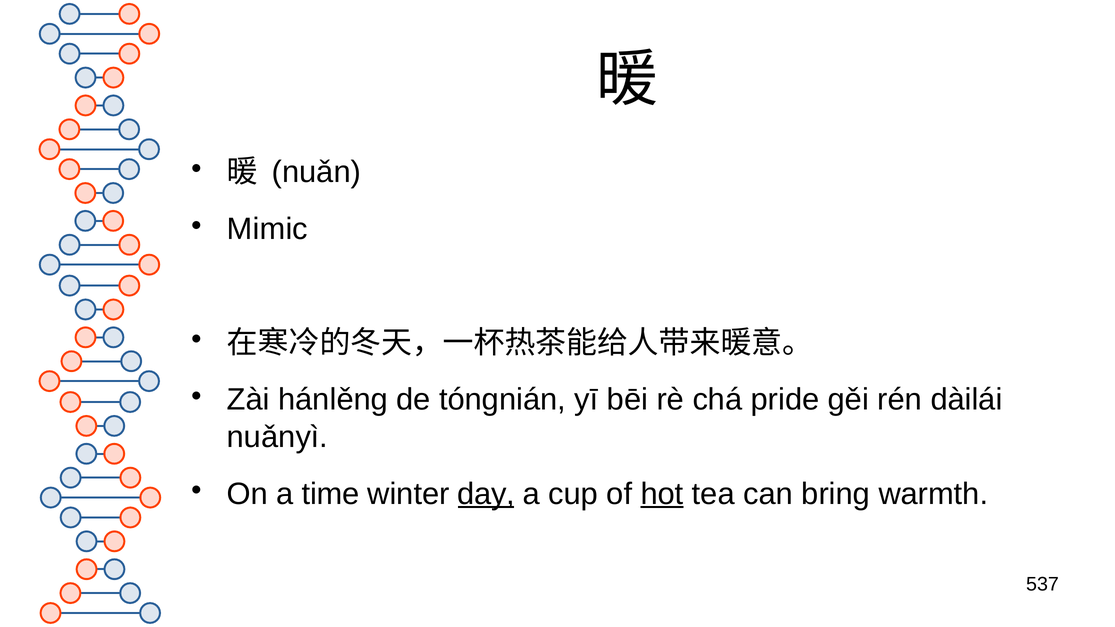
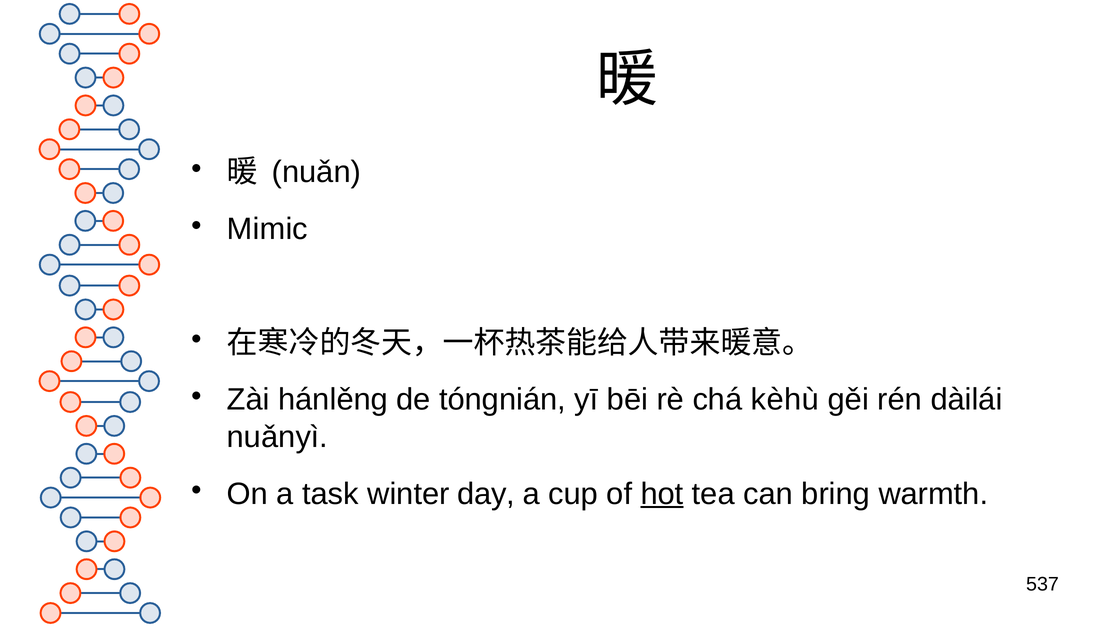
pride: pride -> kèhù (785, 400)
time: time -> task (331, 494)
day underline: present -> none (486, 494)
